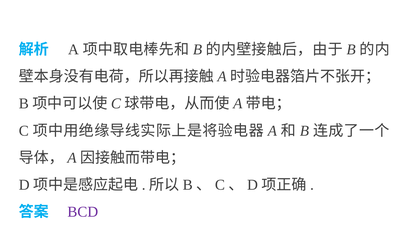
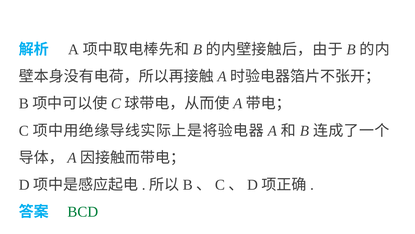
BCD colour: purple -> green (83, 211)
